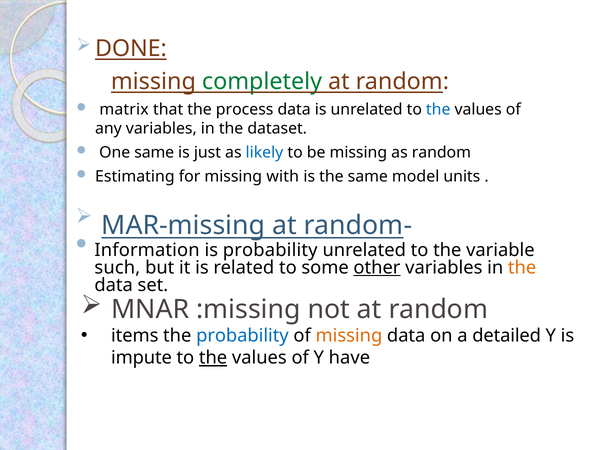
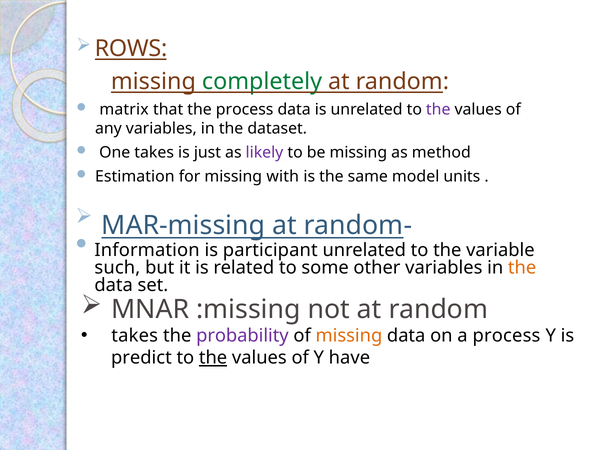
DONE: DONE -> ROWS (131, 49)
the colour: blue -> purple (438, 110)
One same: same -> takes (154, 153)
likely colour: blue -> purple (264, 153)
as random: random -> method (441, 153)
Estimating: Estimating -> Estimation (135, 177)
is probability: probability -> participant (270, 250)
other underline: present -> none (377, 268)
items: items -> takes (135, 336)
probability colour: blue -> purple (242, 336)
a detailed: detailed -> process (506, 336)
impute: impute -> predict (141, 358)
